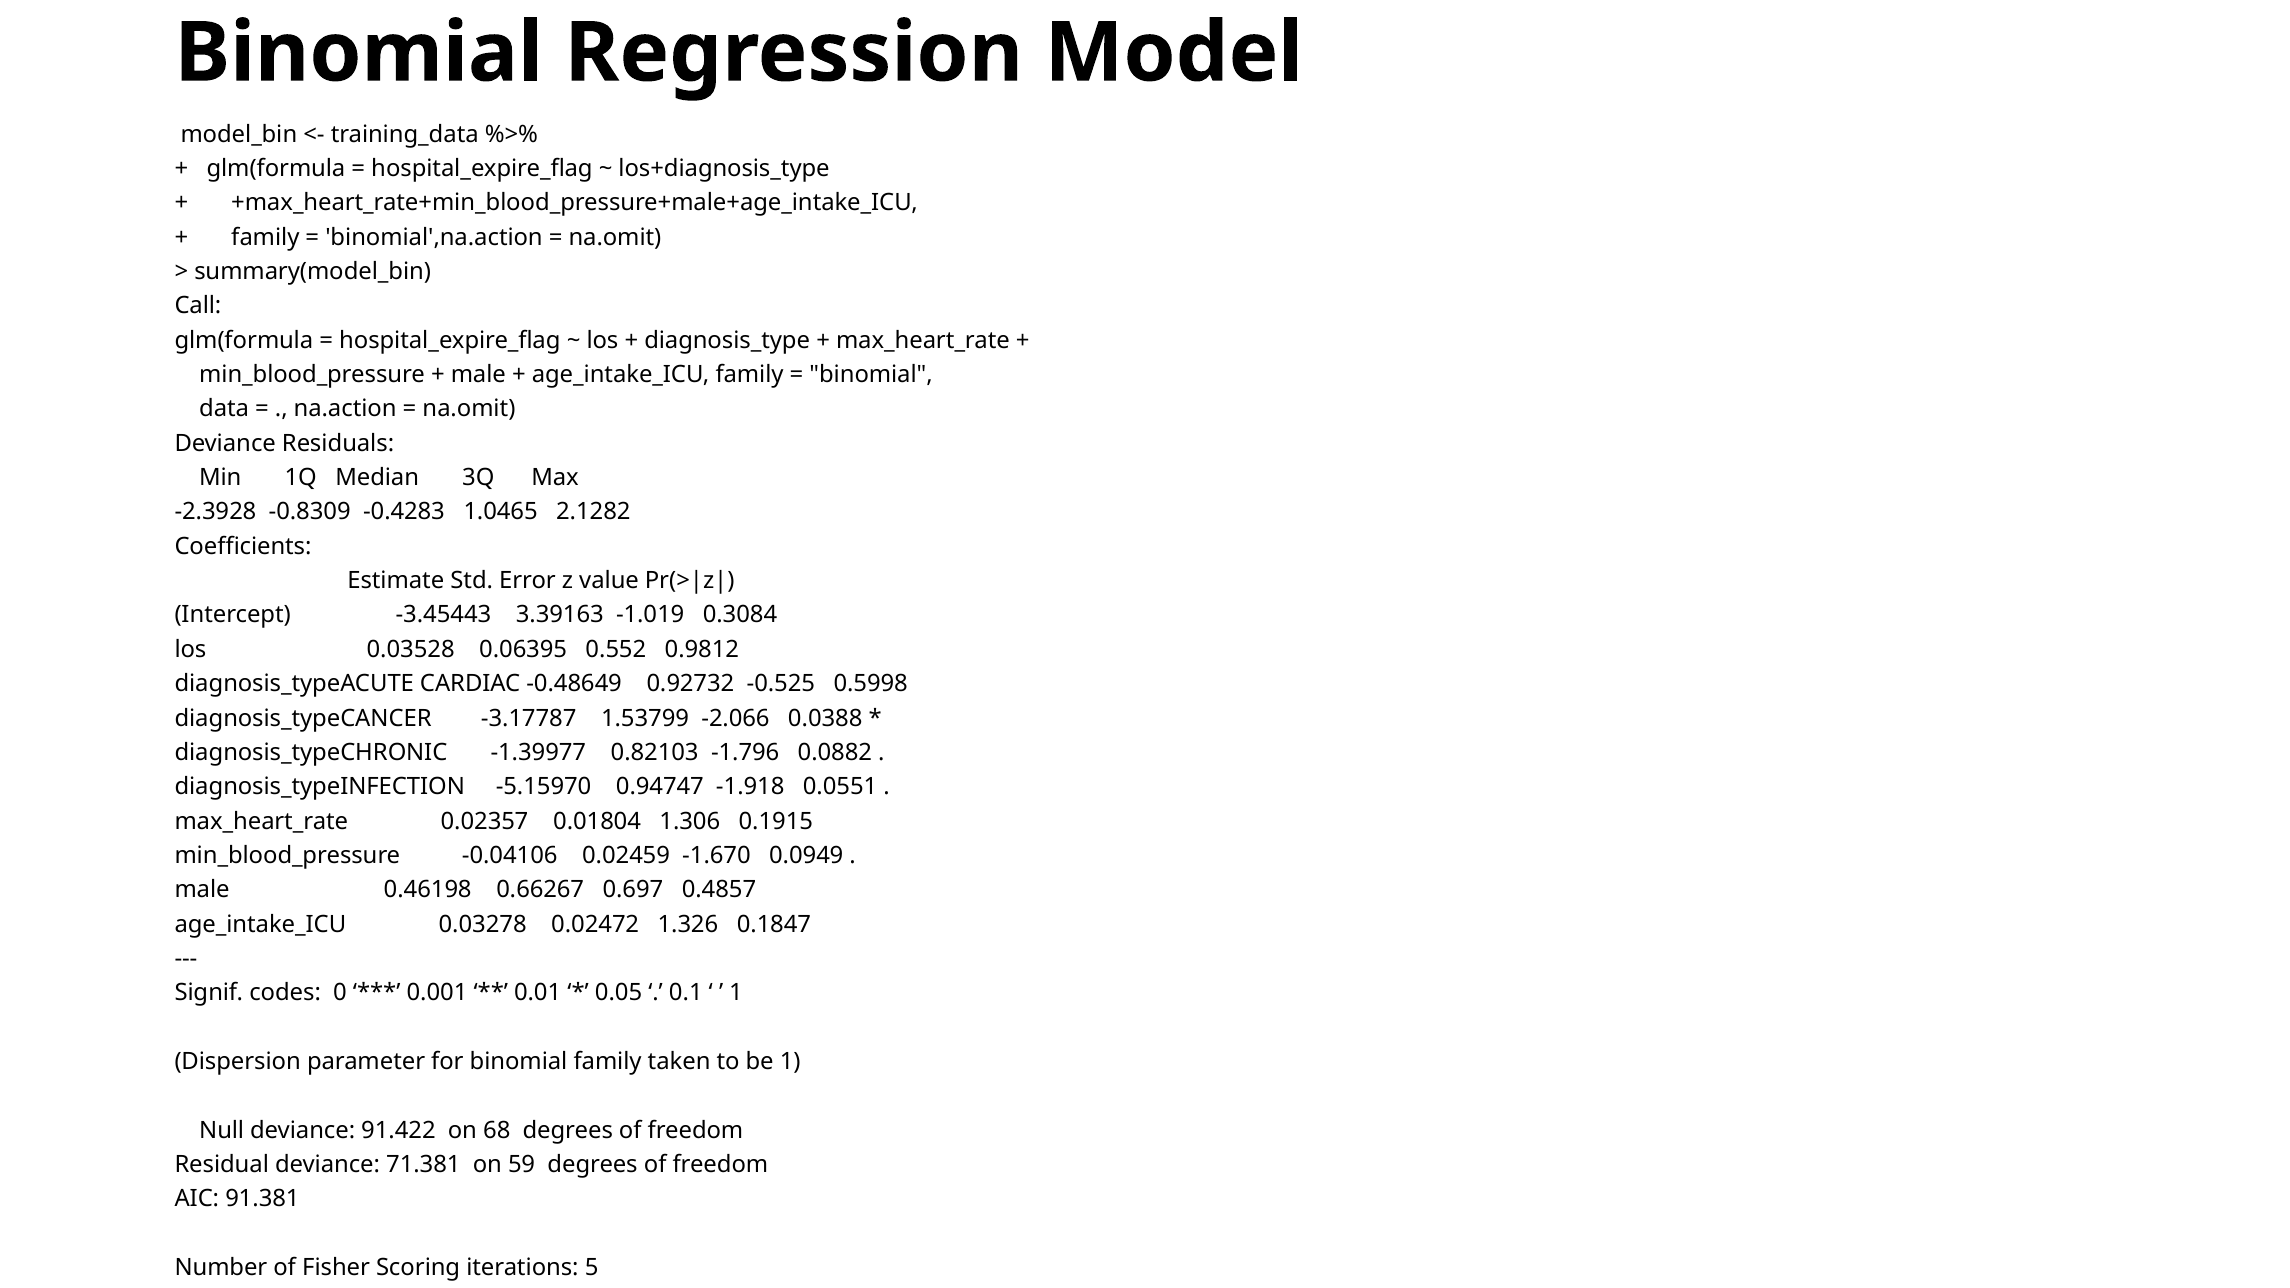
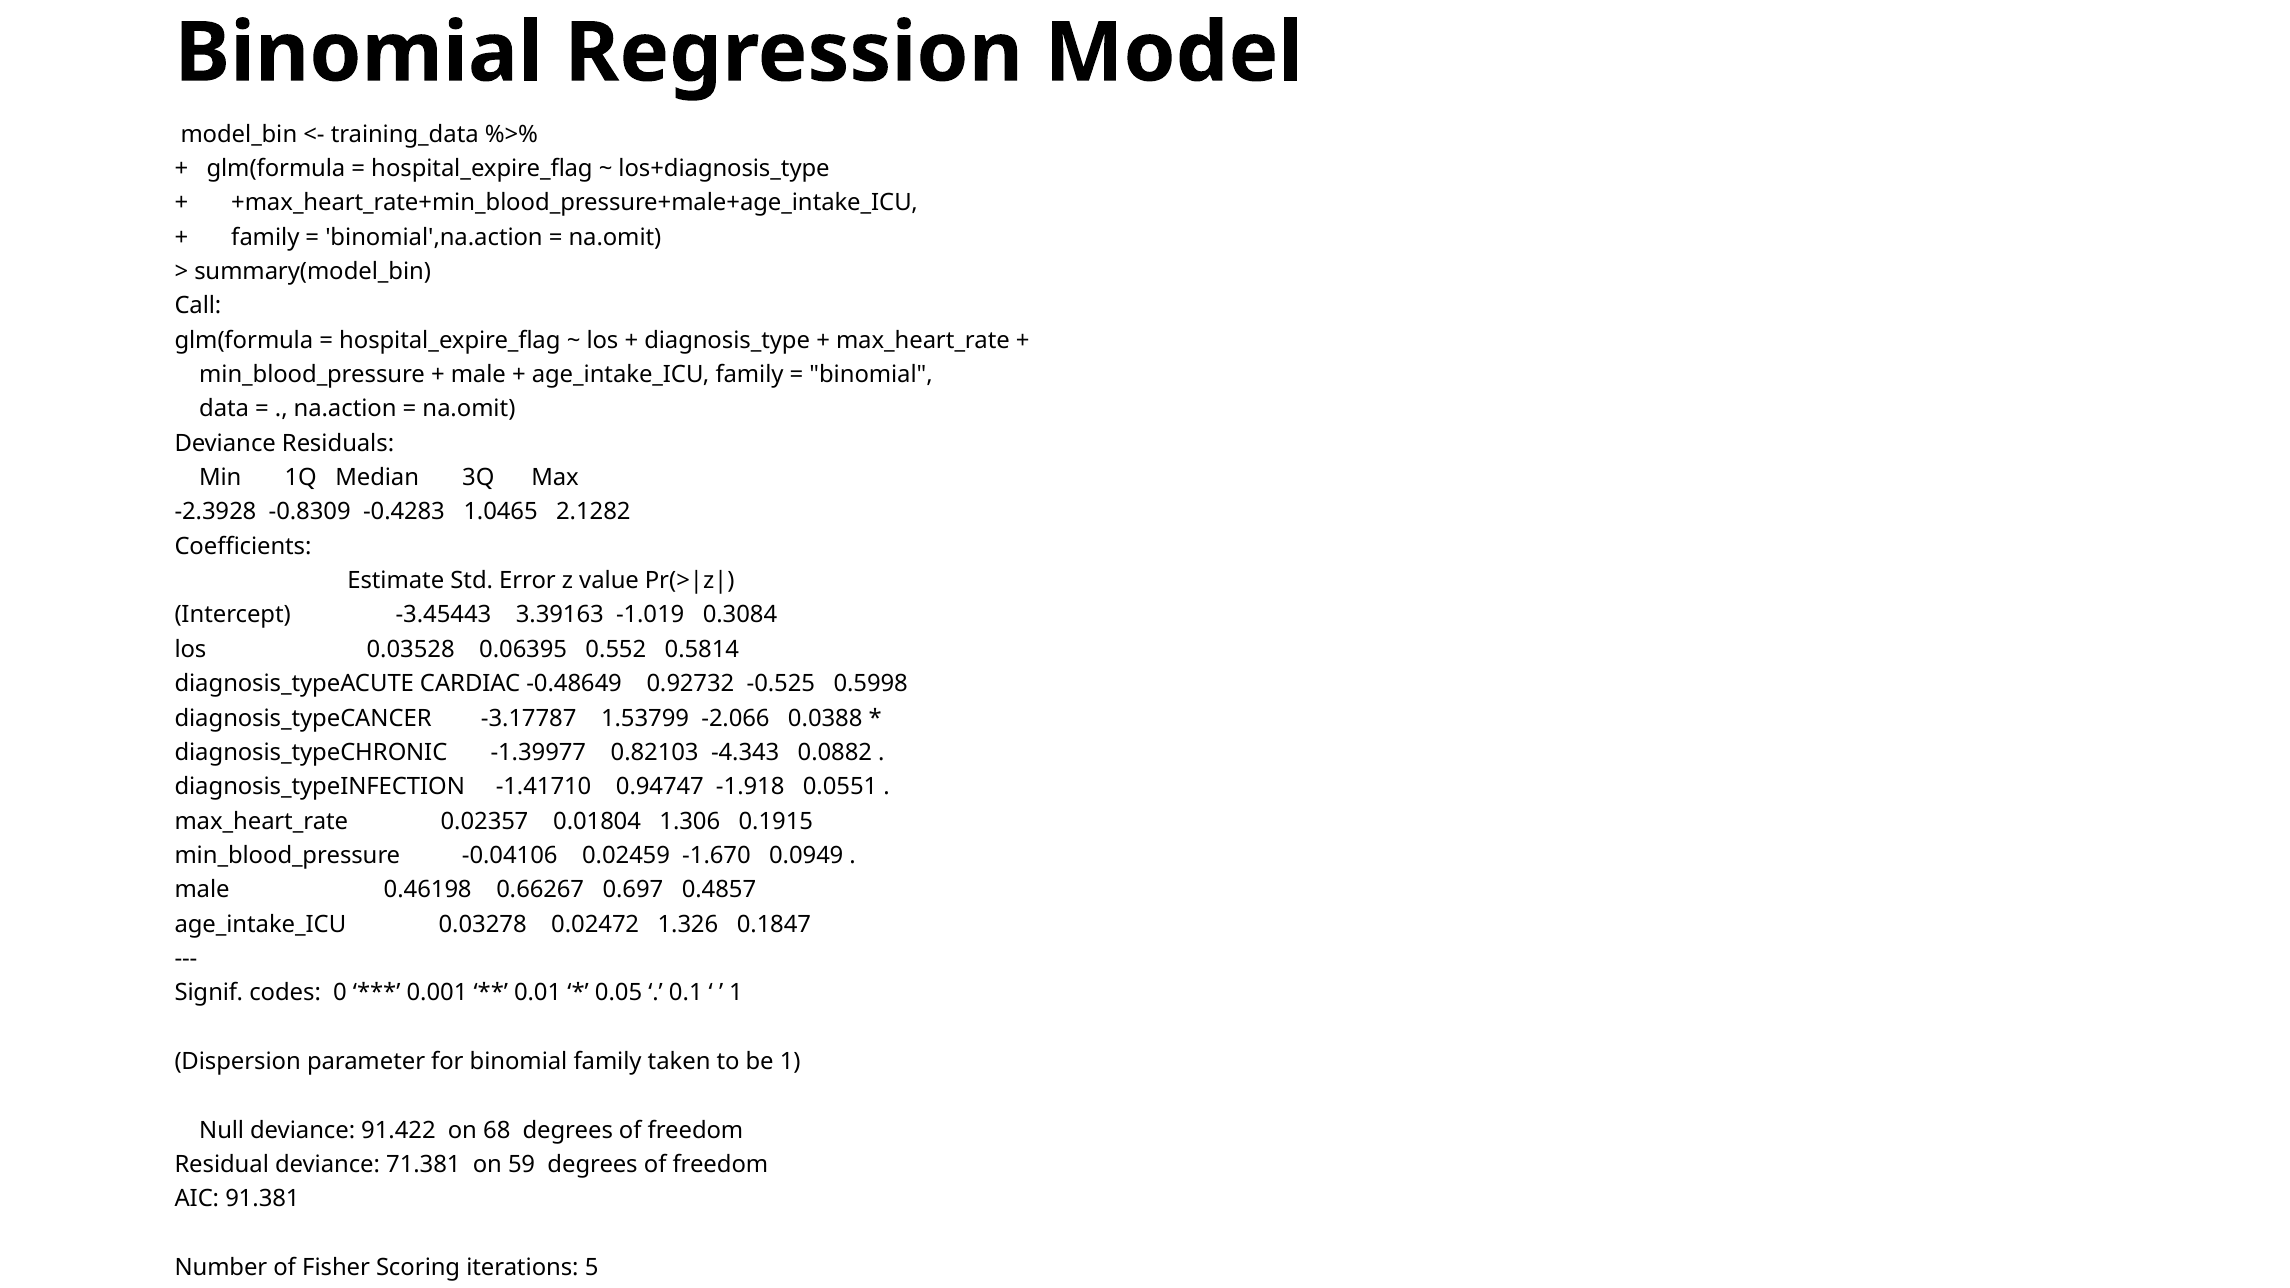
0.9812: 0.9812 -> 0.5814 (702, 649)
-1.796: -1.796 -> -4.343 (745, 753)
-5.15970: -5.15970 -> -1.41710 (544, 787)
